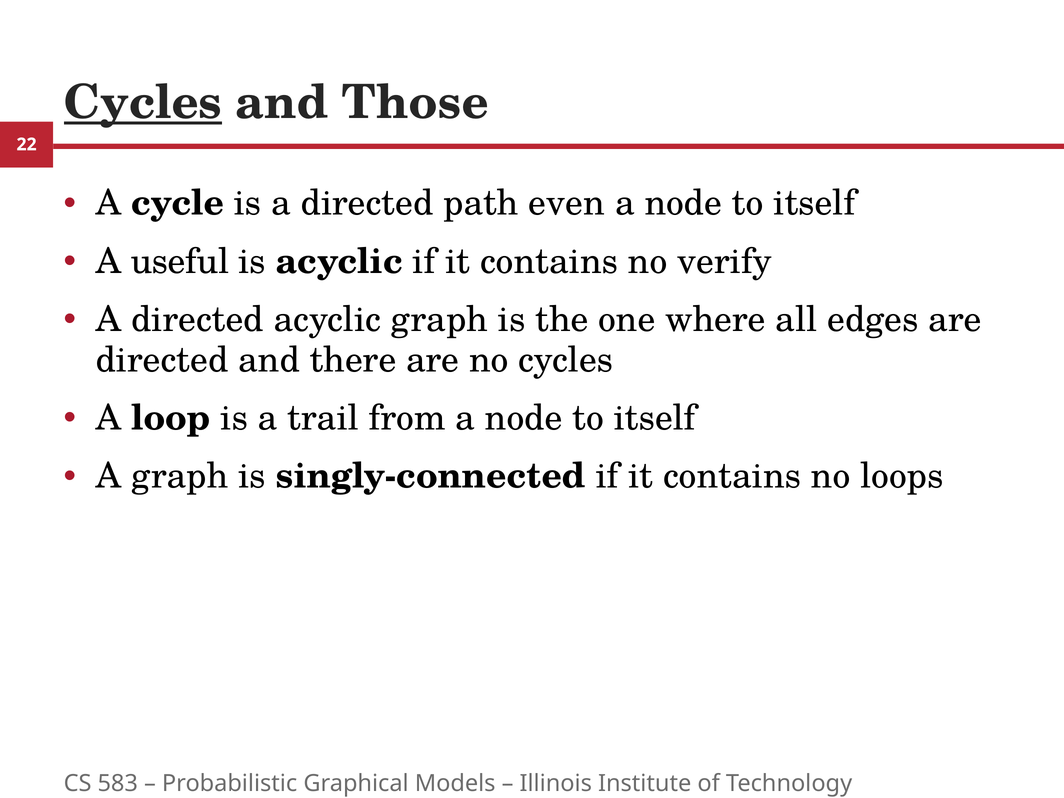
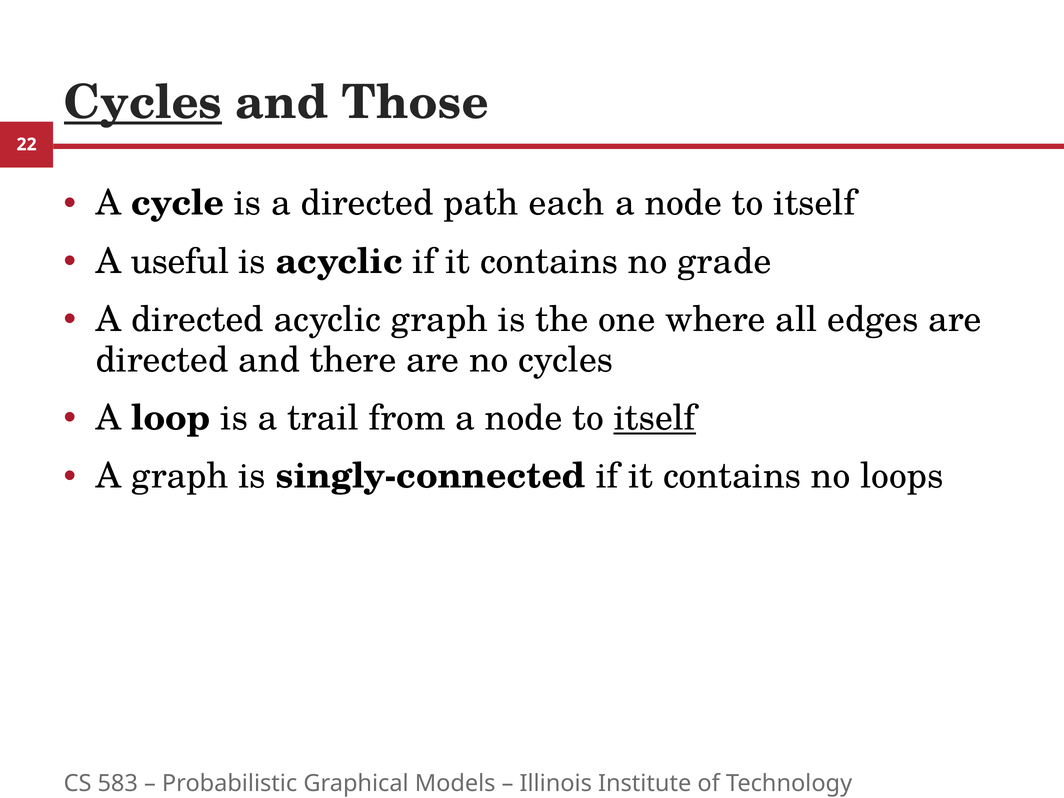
even: even -> each (567, 203)
verify: verify -> grade (724, 261)
itself underline: none -> present (655, 418)
